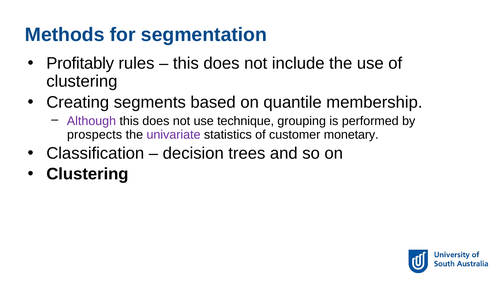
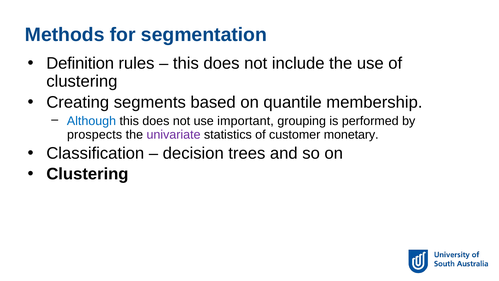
Profitably: Profitably -> Definition (80, 63)
Although colour: purple -> blue (91, 121)
technique: technique -> important (246, 121)
